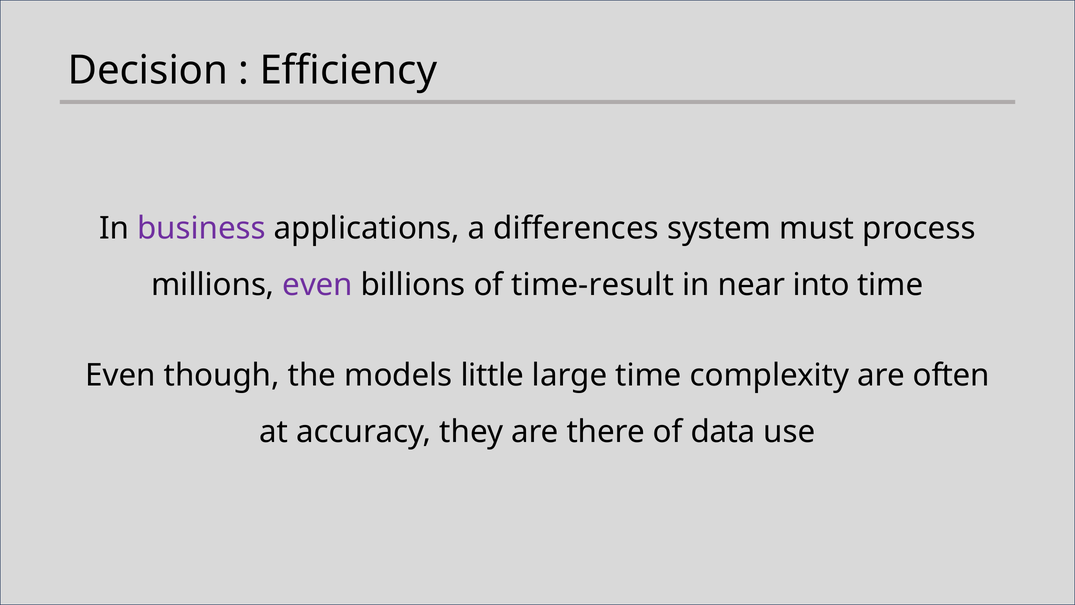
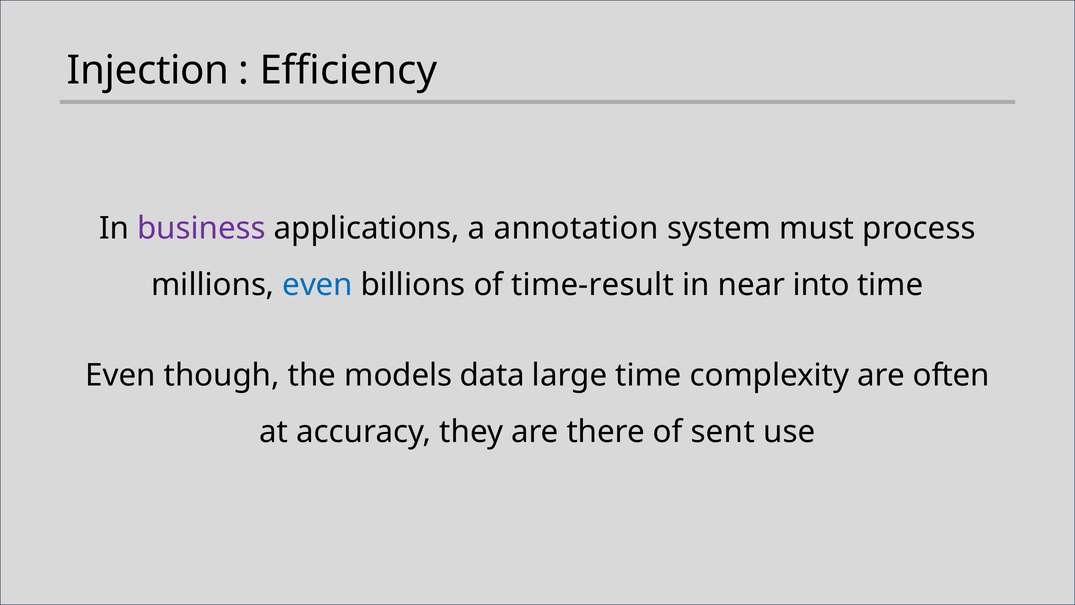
Decision: Decision -> Injection (148, 70)
differences: differences -> annotation (576, 228)
even colour: purple -> blue (318, 285)
little: little -> data (492, 375)
data: data -> sent (723, 432)
